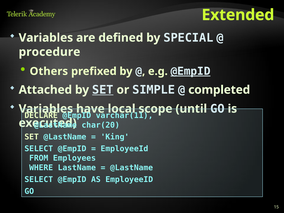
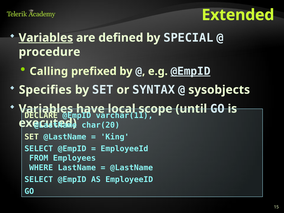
Variables underline: none -> present (46, 38)
Others: Others -> Calling (49, 71)
Attached: Attached -> Specifies (45, 90)
SET underline: present -> none (103, 90)
SIMPLE: SIMPLE -> SYNTAX (154, 90)
completed: completed -> sysobjects (219, 90)
